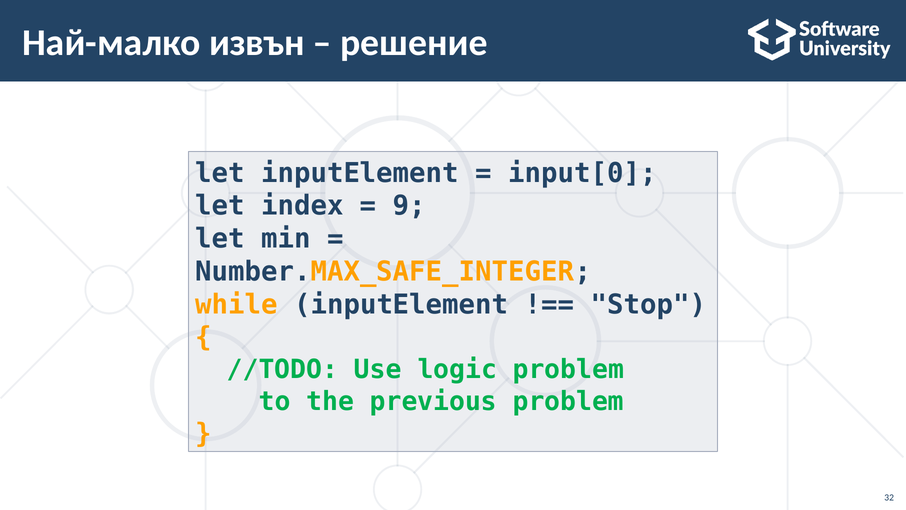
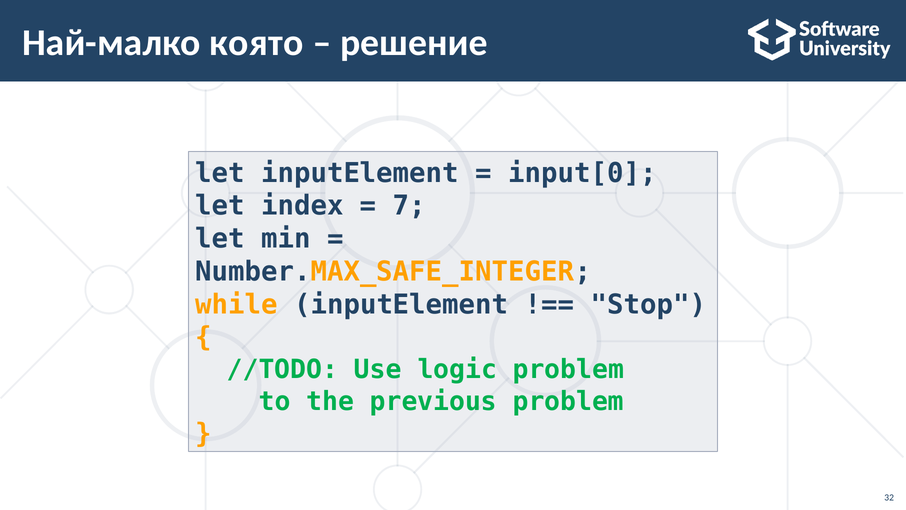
извън: извън -> която (257, 43)
9: 9 -> 7 (409, 206)
